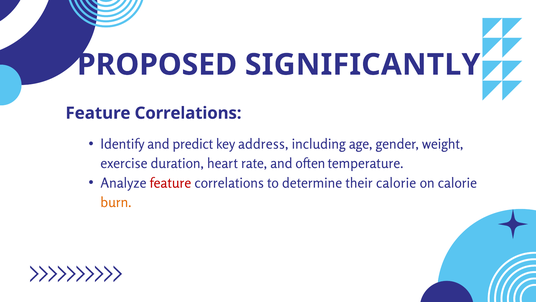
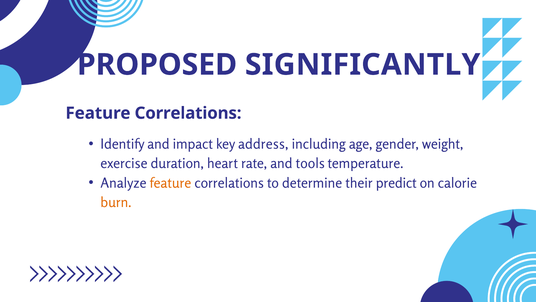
predict: predict -> impact (193, 144)
often: often -> tools (310, 163)
feature colour: red -> orange (170, 183)
their calorie: calorie -> predict (396, 183)
